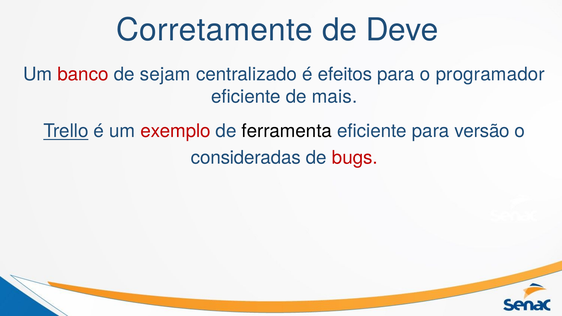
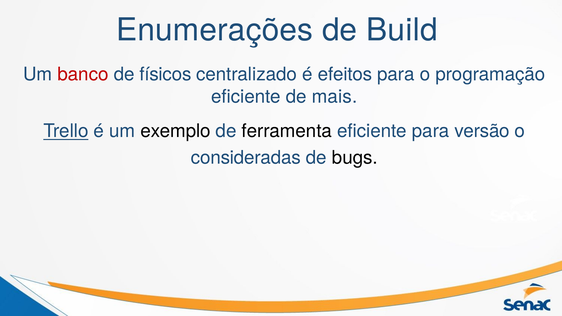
Corretamente: Corretamente -> Enumerações (215, 30)
Deve: Deve -> Build (402, 30)
sejam: sejam -> físicos (165, 74)
programador: programador -> programação (490, 74)
exemplo colour: red -> black (175, 131)
bugs colour: red -> black (355, 158)
